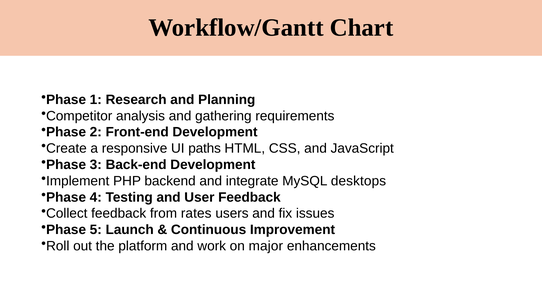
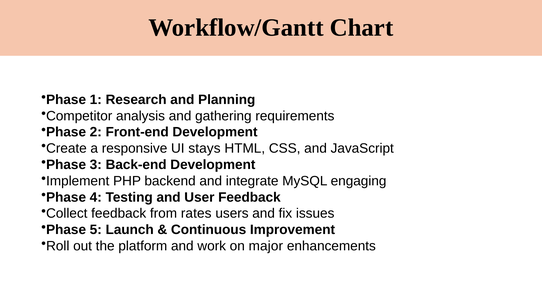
paths: paths -> stays (204, 148)
desktops: desktops -> engaging (359, 181)
